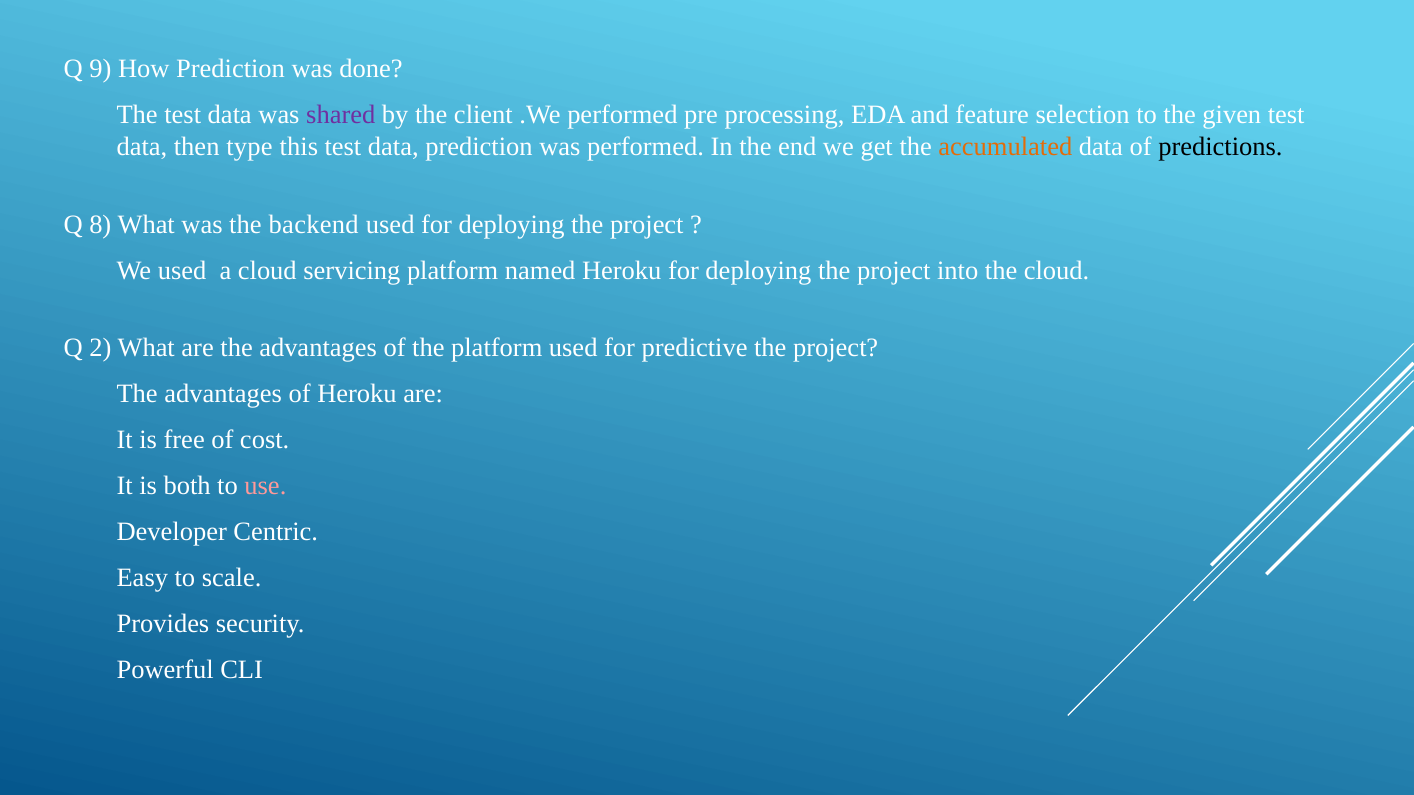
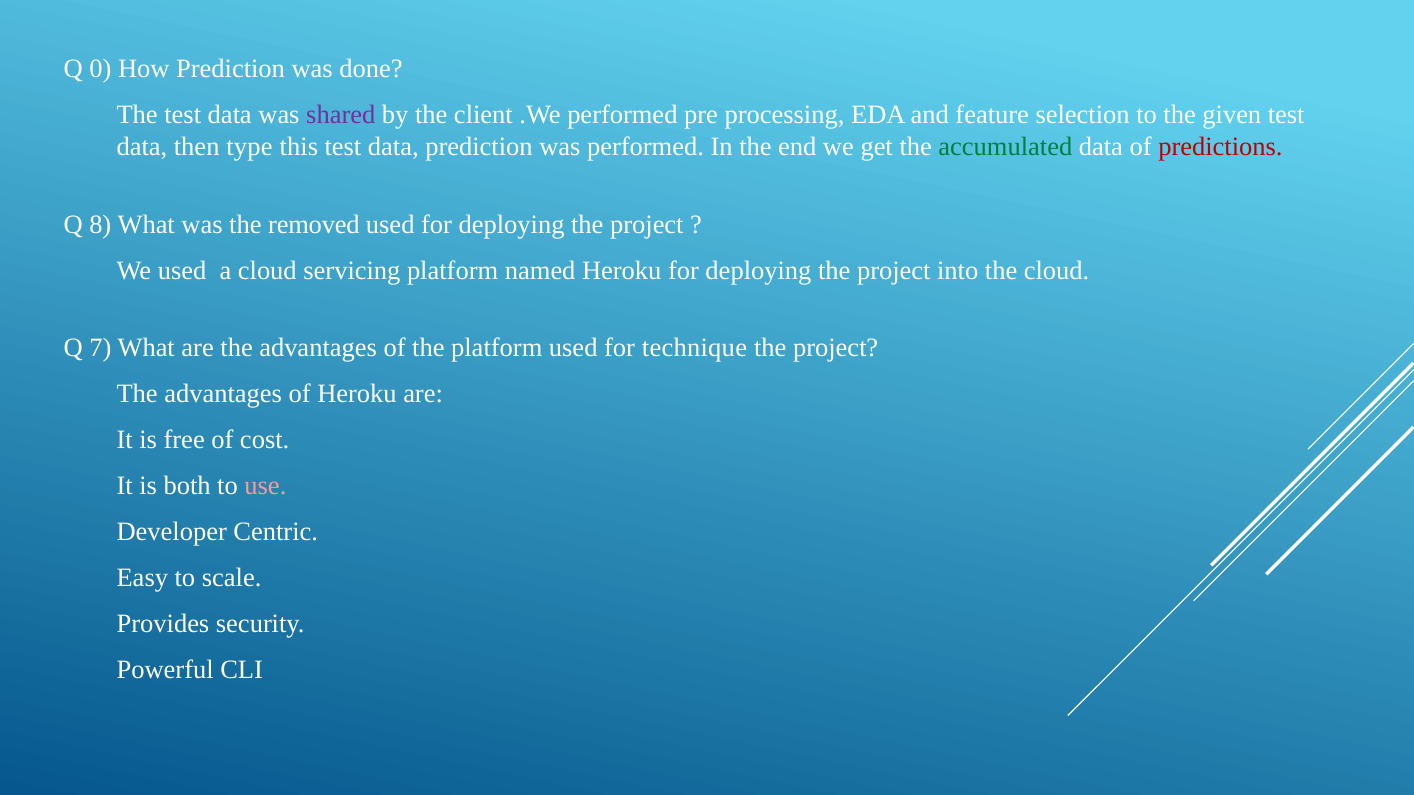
9: 9 -> 0 (100, 69)
accumulated colour: orange -> green (1005, 147)
predictions colour: black -> red (1220, 147)
backend: backend -> removed (314, 225)
2: 2 -> 7 (100, 348)
predictive: predictive -> technique (694, 348)
